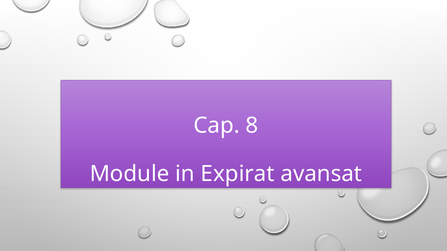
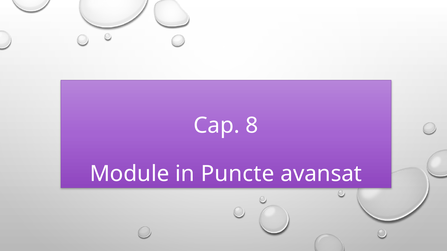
Expirat: Expirat -> Puncte (238, 174)
